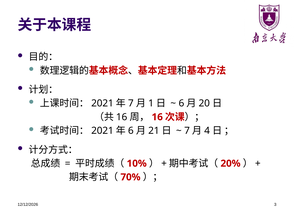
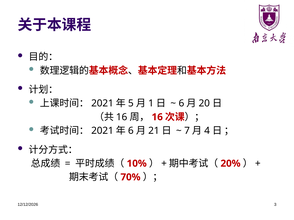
7: 7 -> 5 (131, 104)
